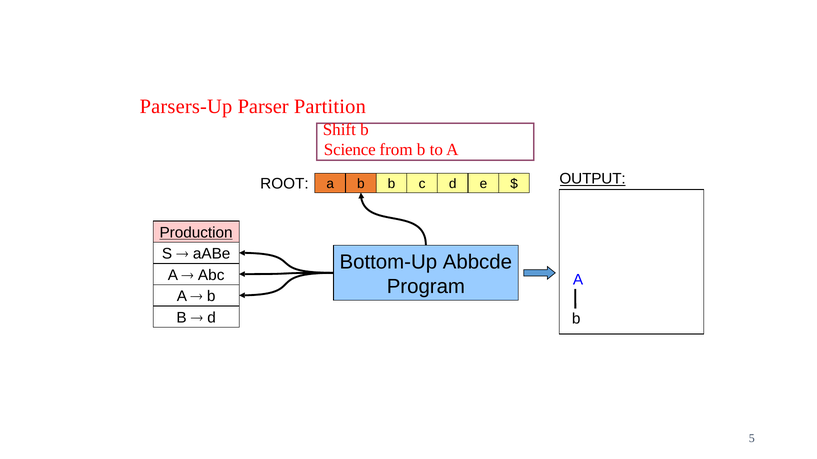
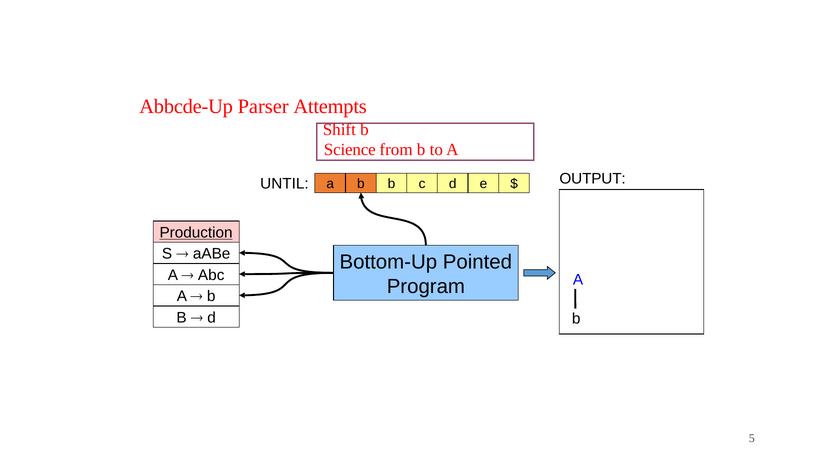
Parsers-Up: Parsers-Up -> Abbcde-Up (186, 107)
Partition: Partition -> Attempts (330, 107)
ROOT: ROOT -> UNTIL (284, 184)
OUTPUT underline: present -> none (593, 179)
Abbcde: Abbcde -> Pointed (477, 262)
